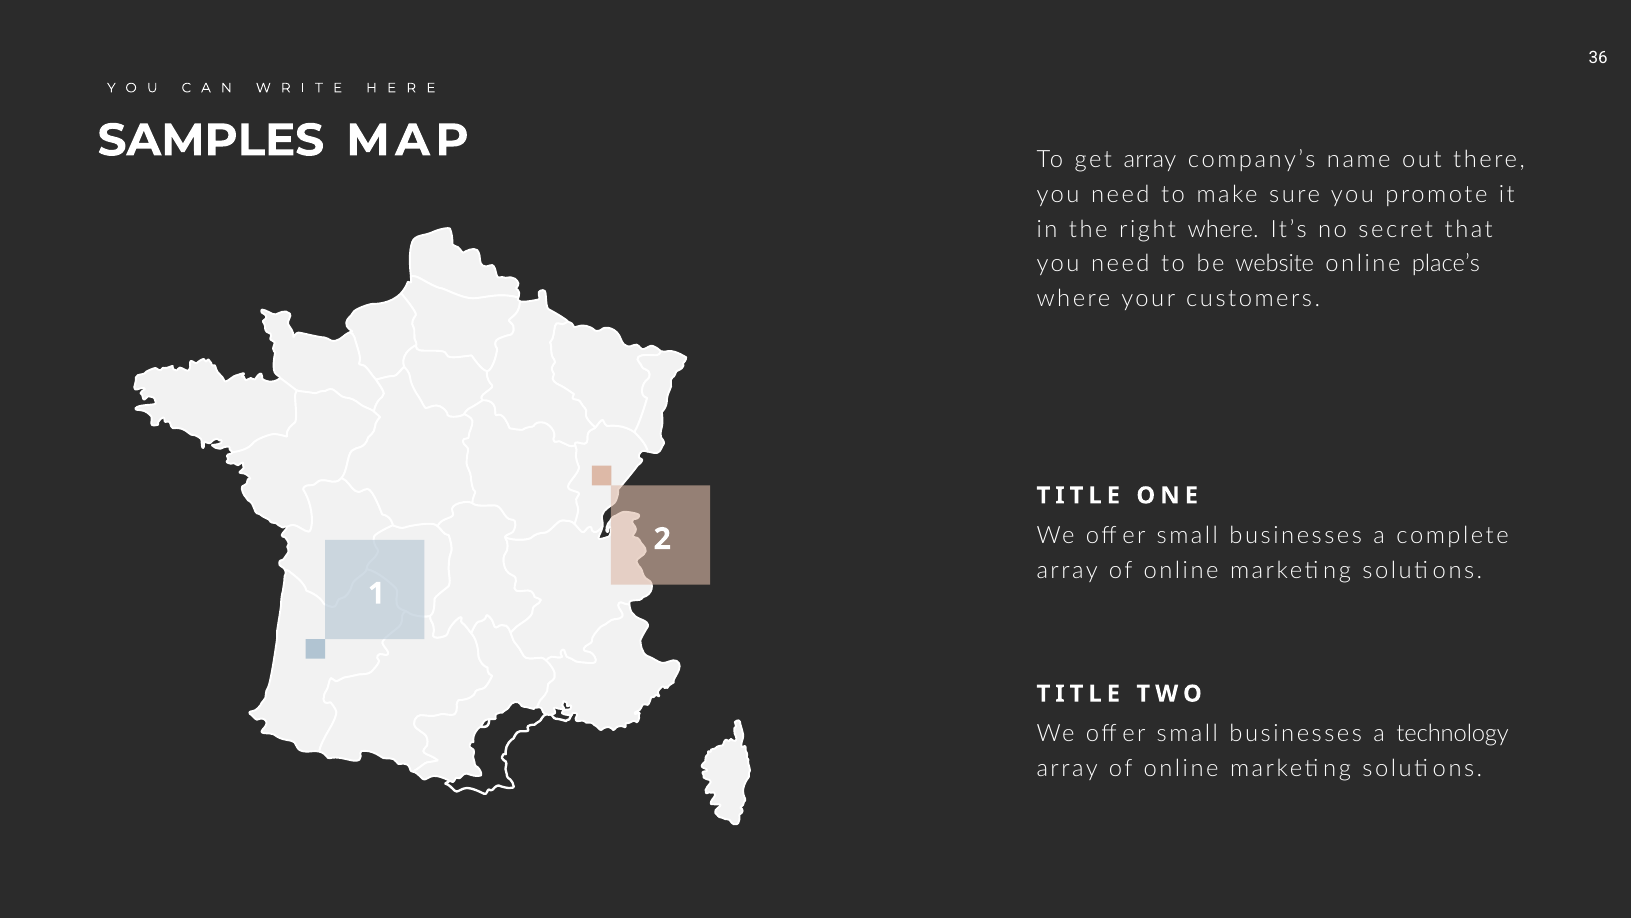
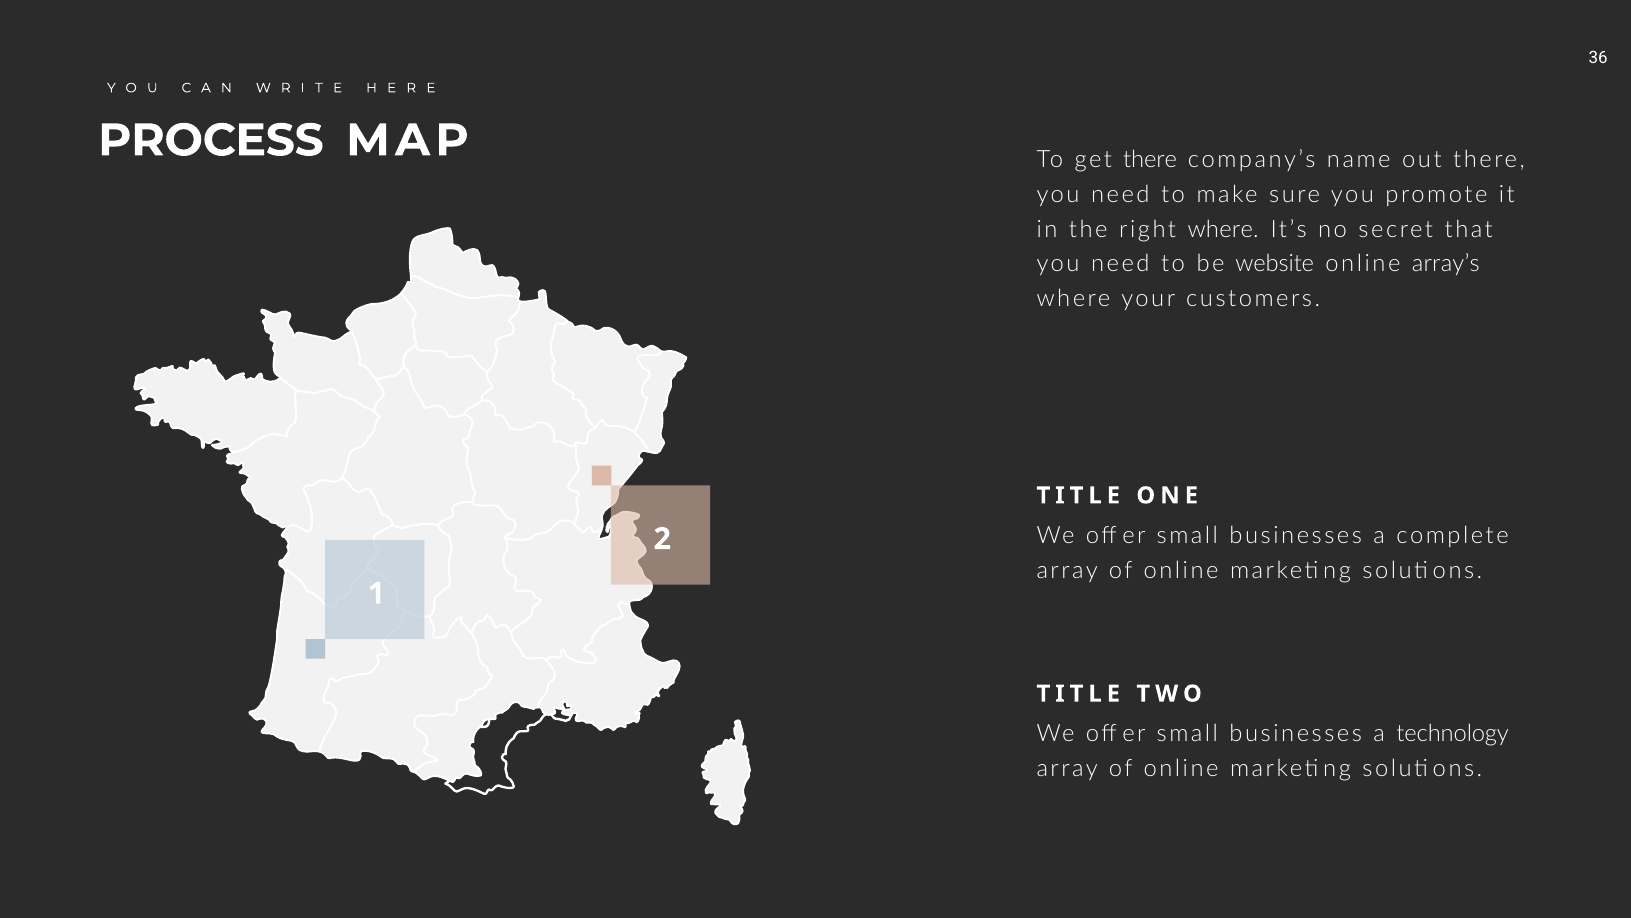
SAMPLES: SAMPLES -> PROCESS (211, 140)
get array: array -> there (1150, 160)
place’s: place’s -> array’s (1446, 264)
